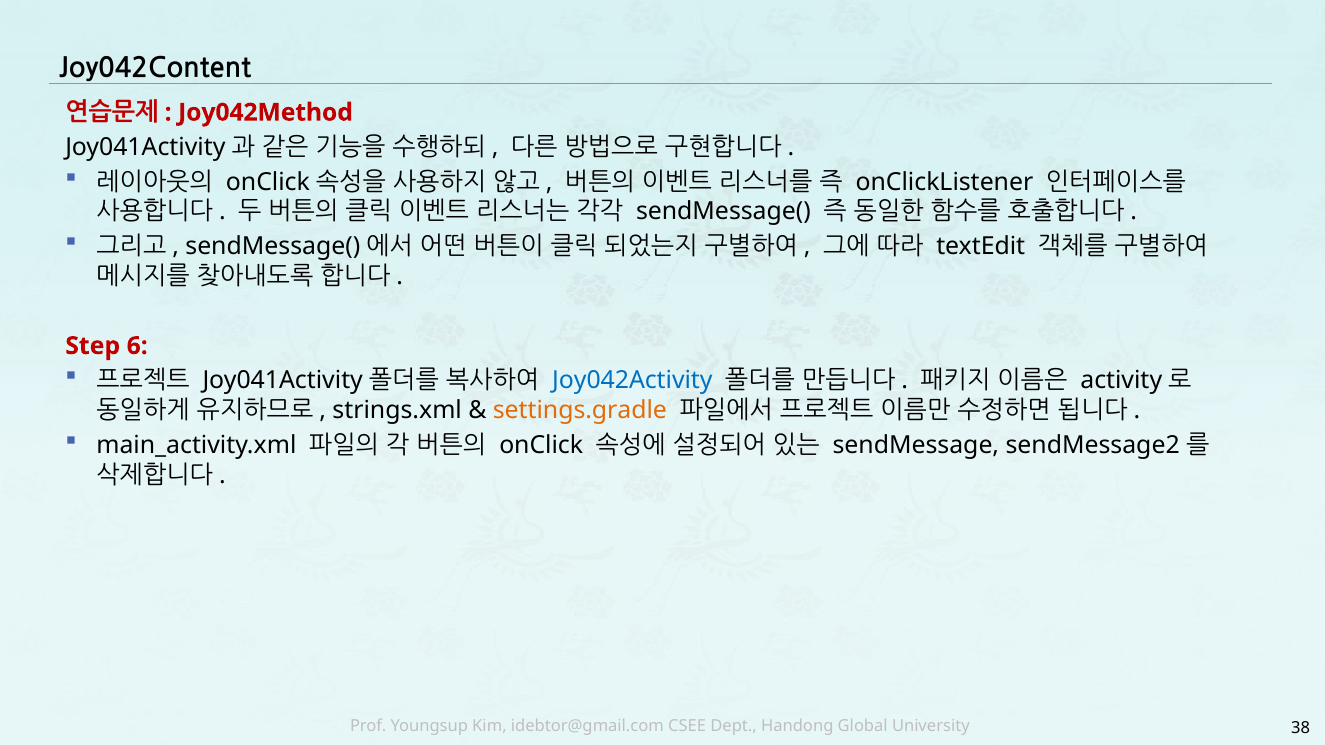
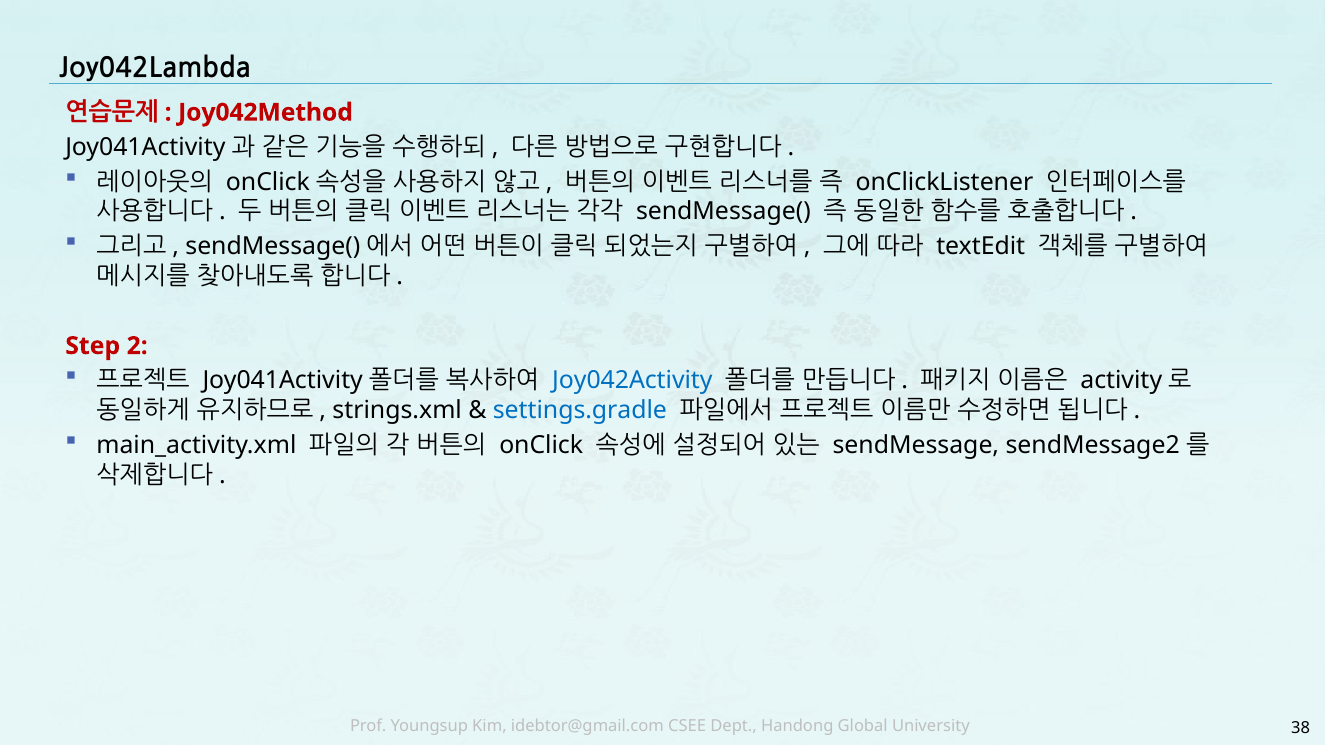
Joy042Content: Joy042Content -> Joy042Lambda (155, 68)
6: 6 -> 2 (137, 346)
settings.gradle colour: orange -> blue (580, 411)
